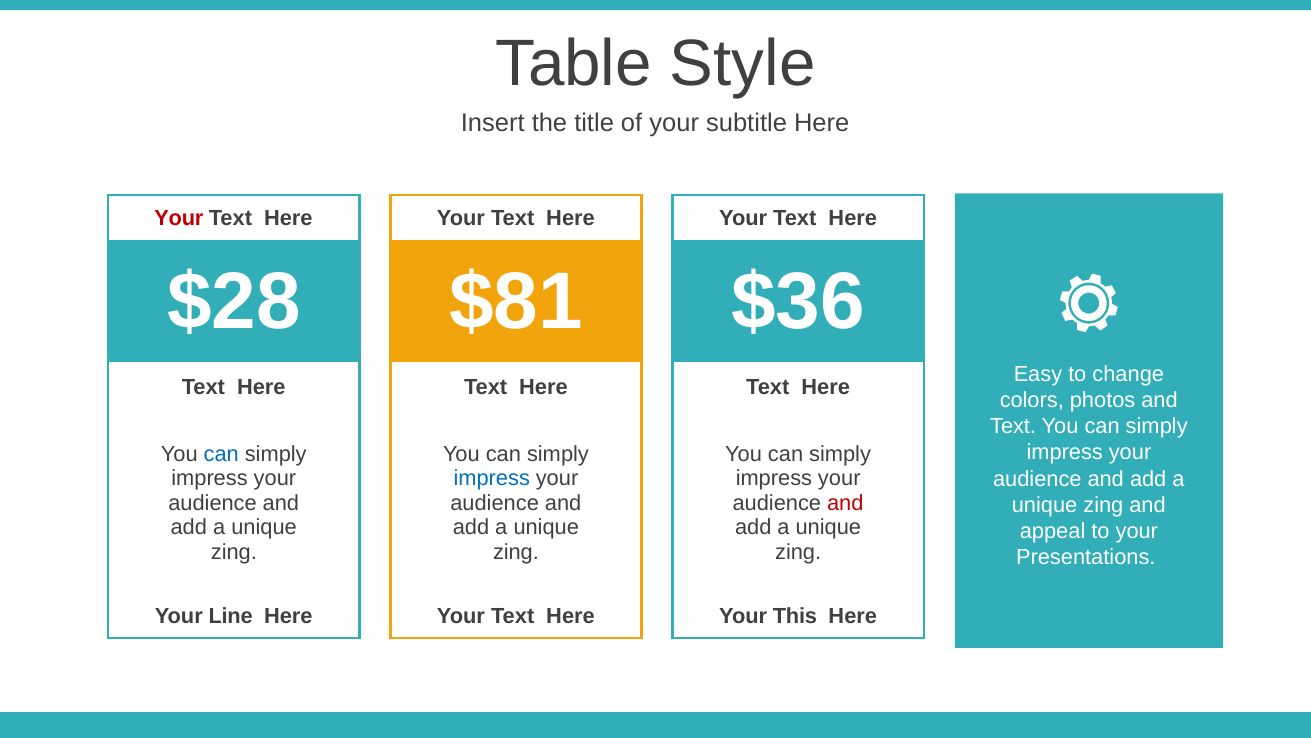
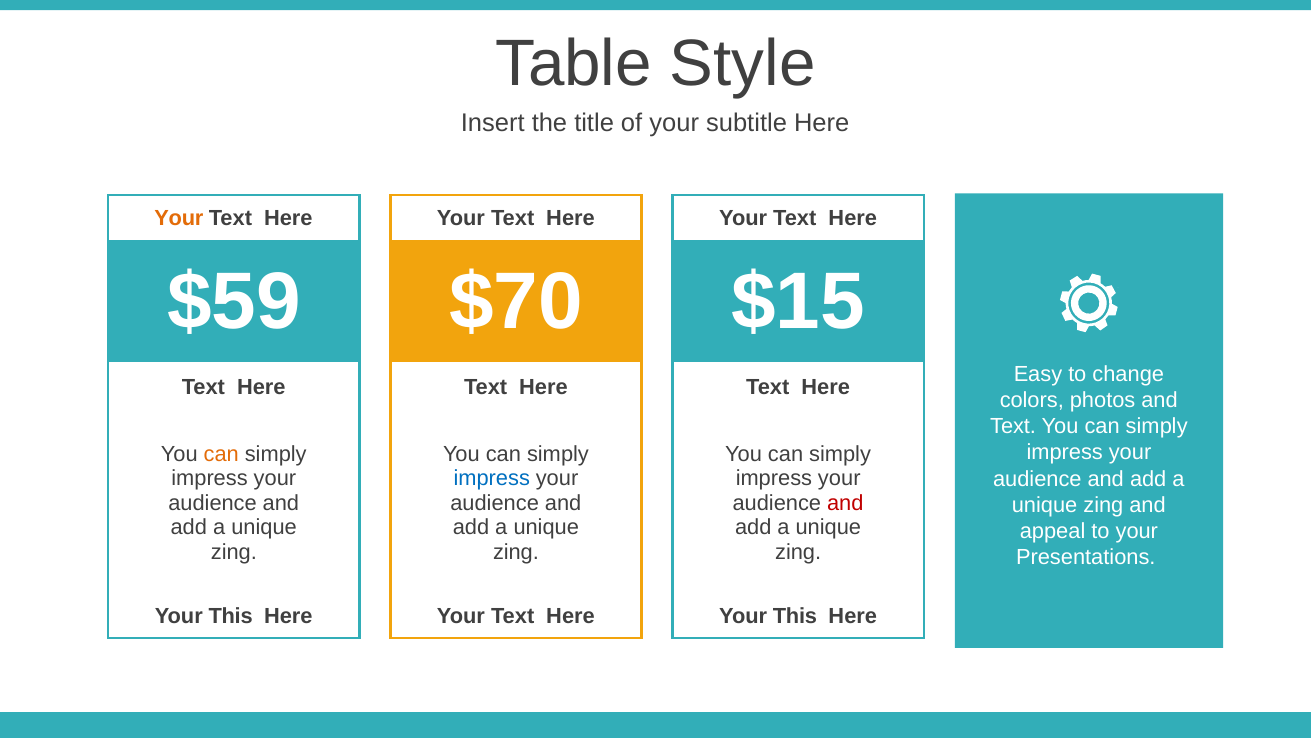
Your colour: red -> orange (179, 218)
$28: $28 -> $59 (234, 302)
$81: $81 -> $70 (516, 302)
$36: $36 -> $15 (798, 302)
can colour: blue -> orange (221, 454)
Line: Line -> This (231, 616)
